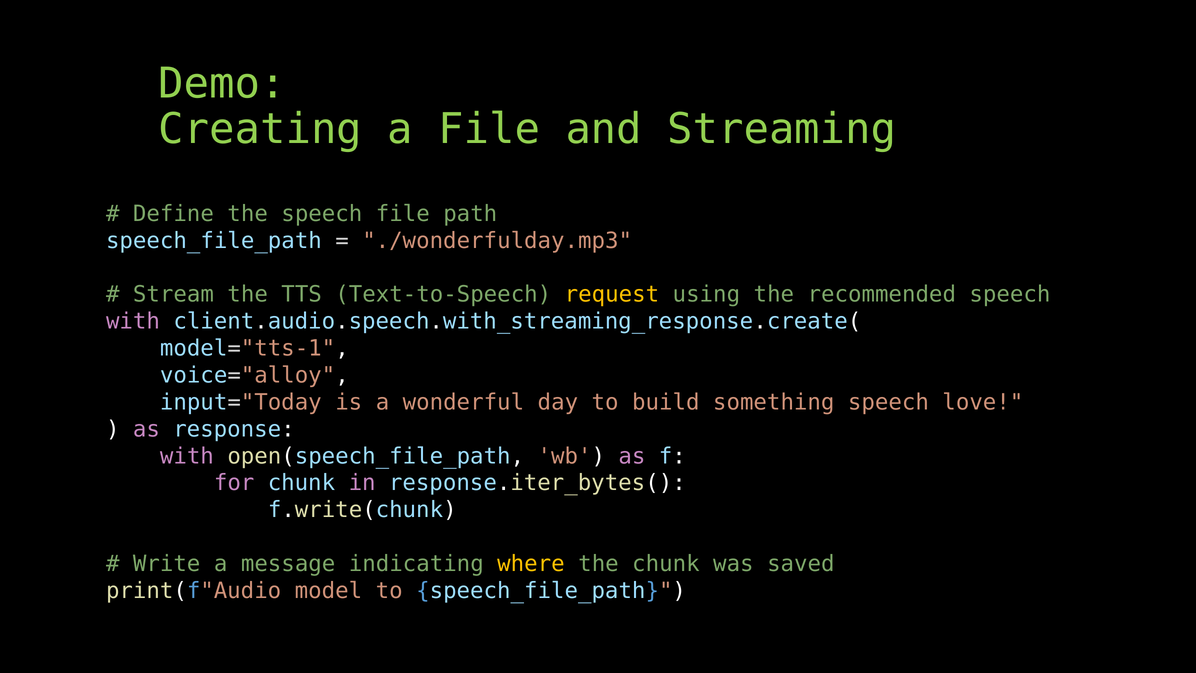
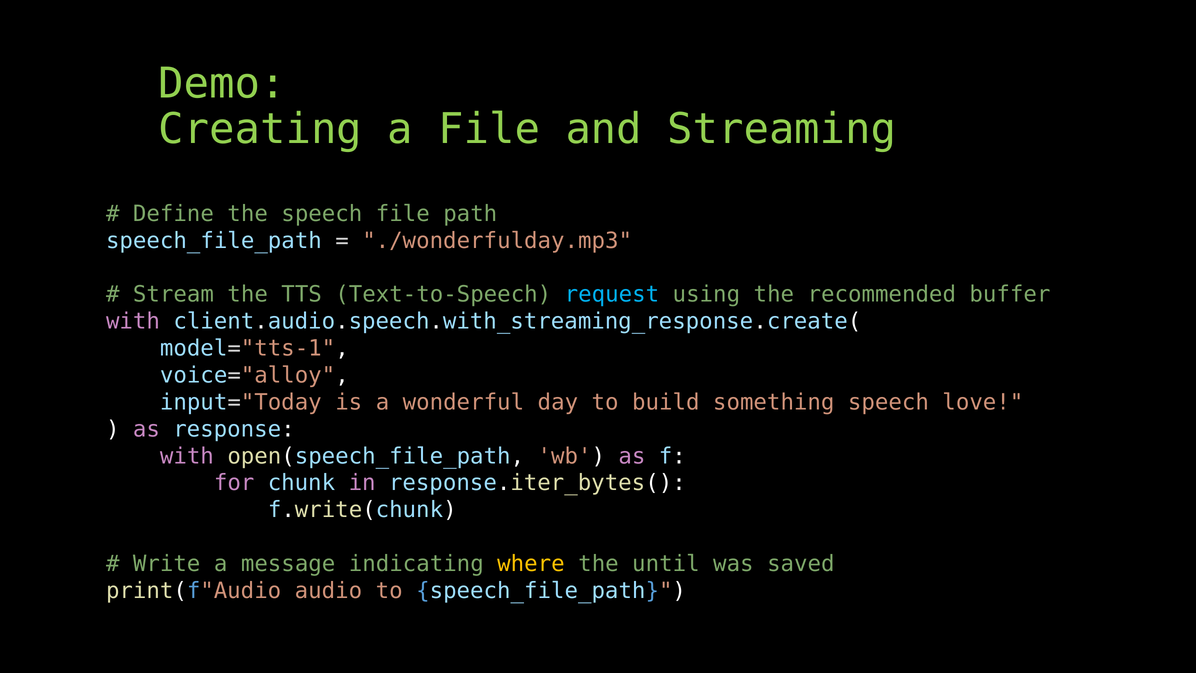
request colour: yellow -> light blue (612, 294)
recommended speech: speech -> buffer (1010, 294)
the chunk: chunk -> until (666, 564)
model: model -> audio (328, 590)
